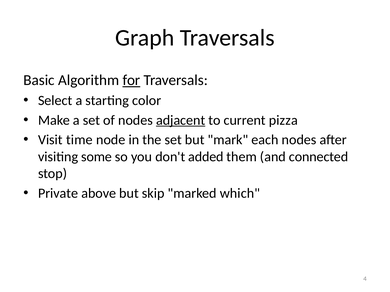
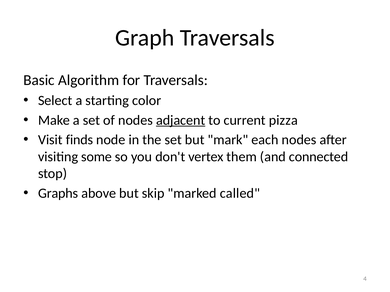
for underline: present -> none (131, 80)
time: time -> finds (79, 140)
added: added -> vertex (206, 157)
Private: Private -> Graphs (58, 194)
which: which -> called (240, 194)
